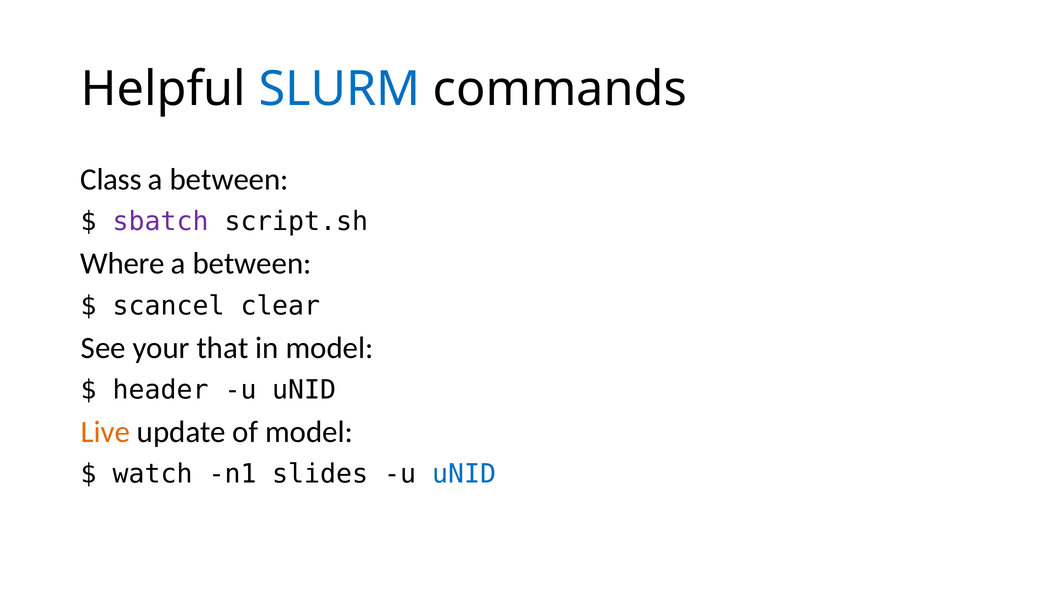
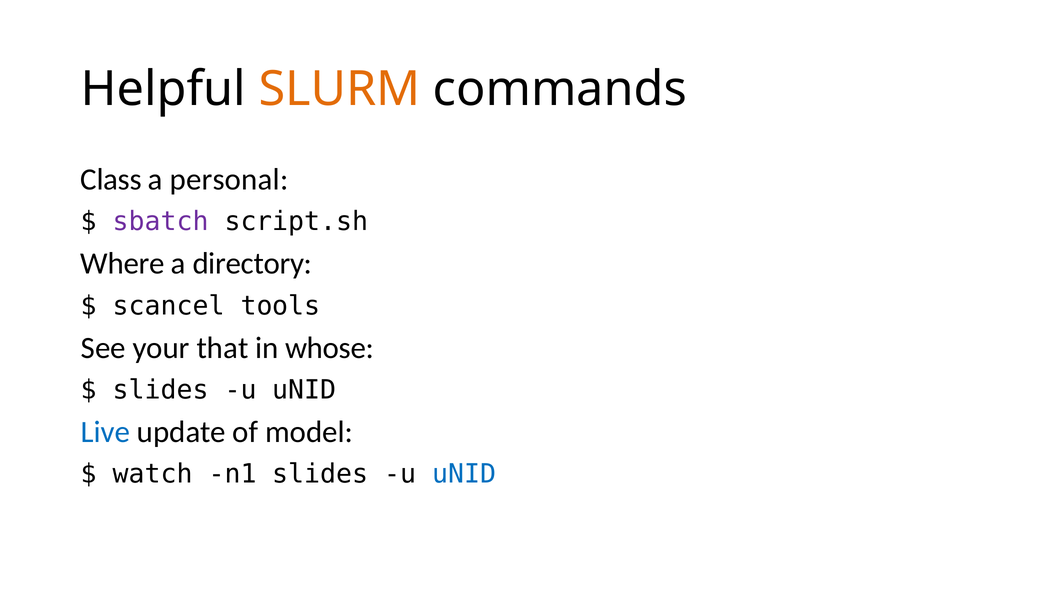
SLURM colour: blue -> orange (339, 89)
between: between -> personal (229, 179)
between: between -> directory (252, 264)
clear: clear -> tools (280, 306)
in model: model -> whose (330, 348)
header: header -> slides (161, 390)
Live colour: orange -> blue (105, 432)
